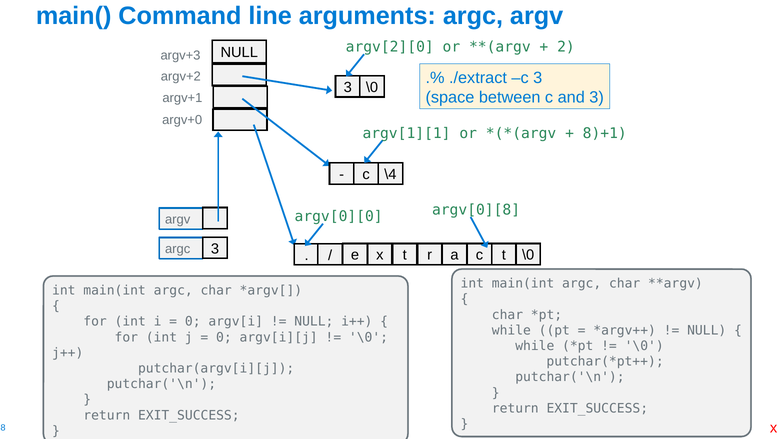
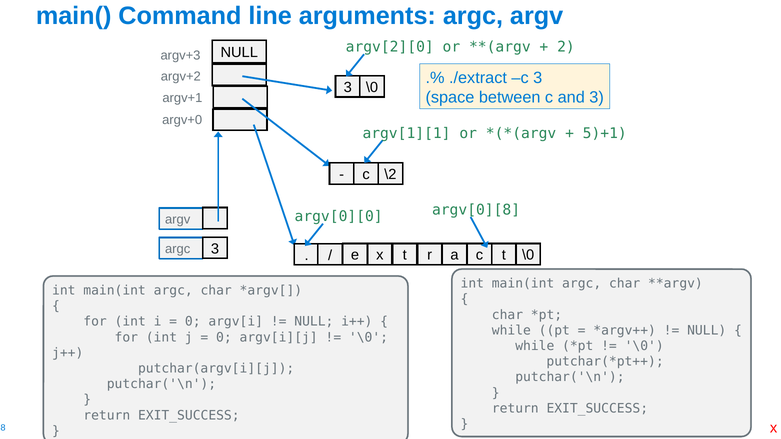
8)+1: 8)+1 -> 5)+1 (605, 133)
\4: \4 -> \2 (390, 175)
